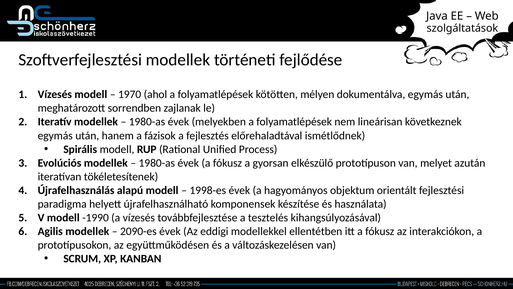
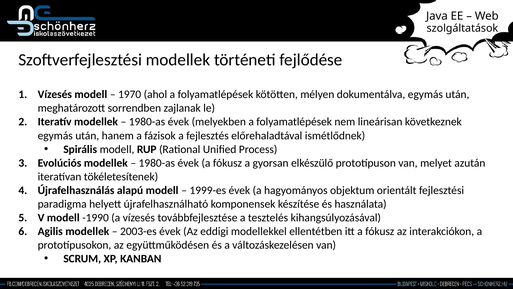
1998-es: 1998-es -> 1999-es (208, 190)
2090-es: 2090-es -> 2003-es (138, 231)
